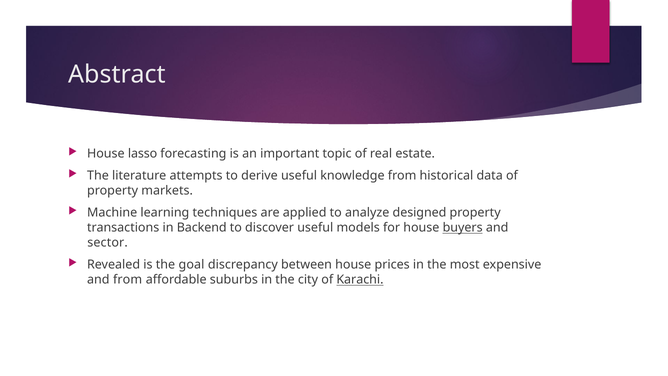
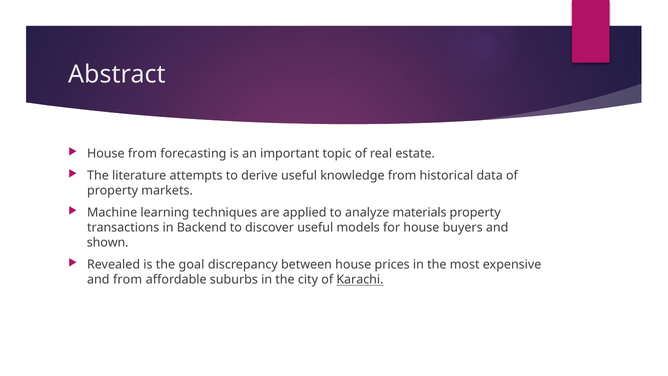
House lasso: lasso -> from (142, 154)
designed: designed -> materials (420, 213)
buyers underline: present -> none (463, 228)
sector: sector -> shown (108, 243)
